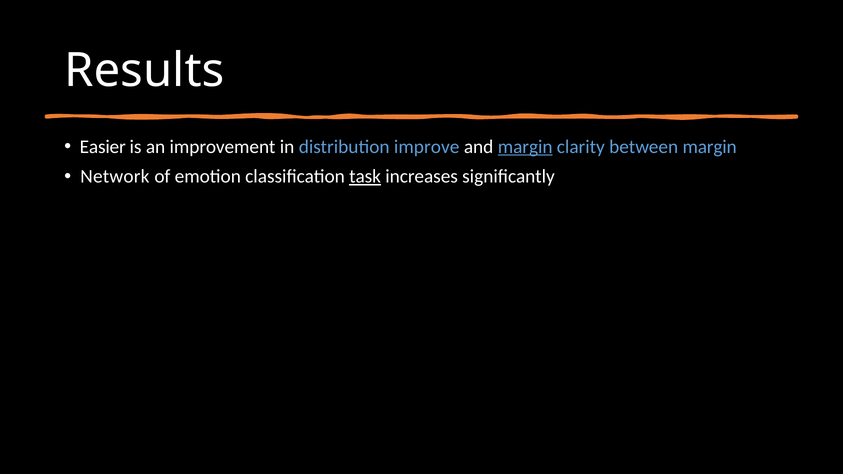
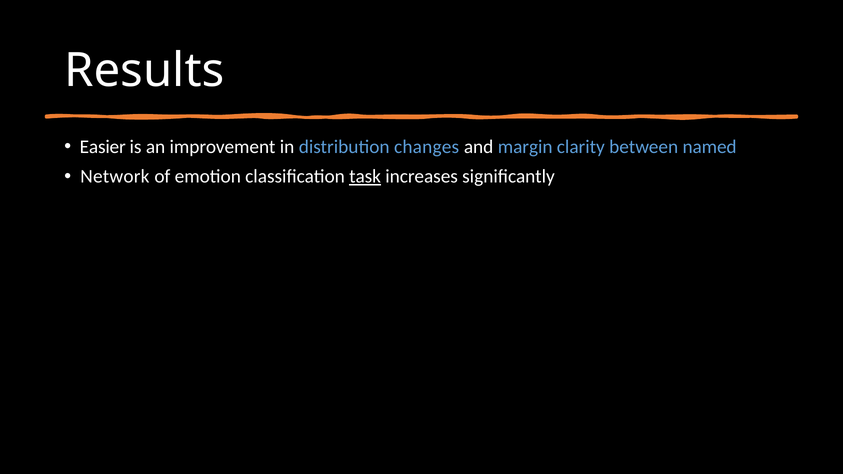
improve: improve -> changes (427, 147)
margin underline: present -> none (525, 147)
between margin: margin -> named (710, 147)
